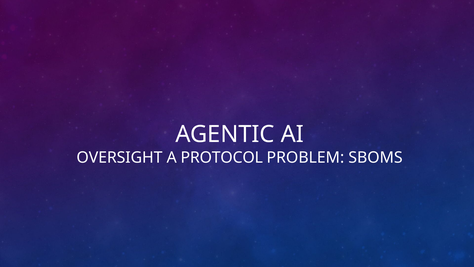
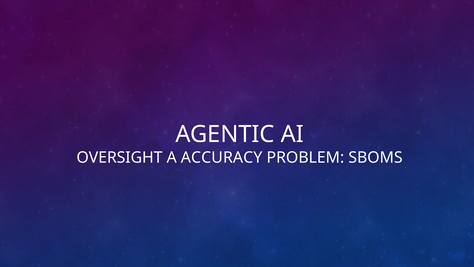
PROTOCOL: PROTOCOL -> ACCURACY (222, 157)
